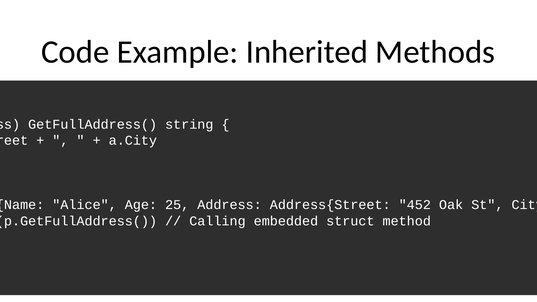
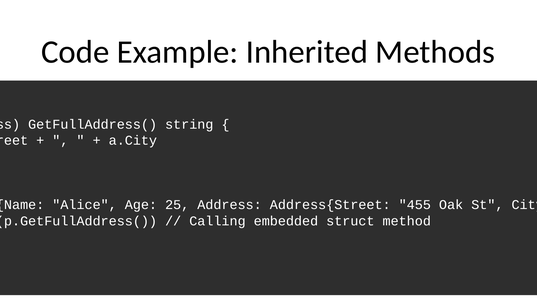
452: 452 -> 455 (415, 205)
